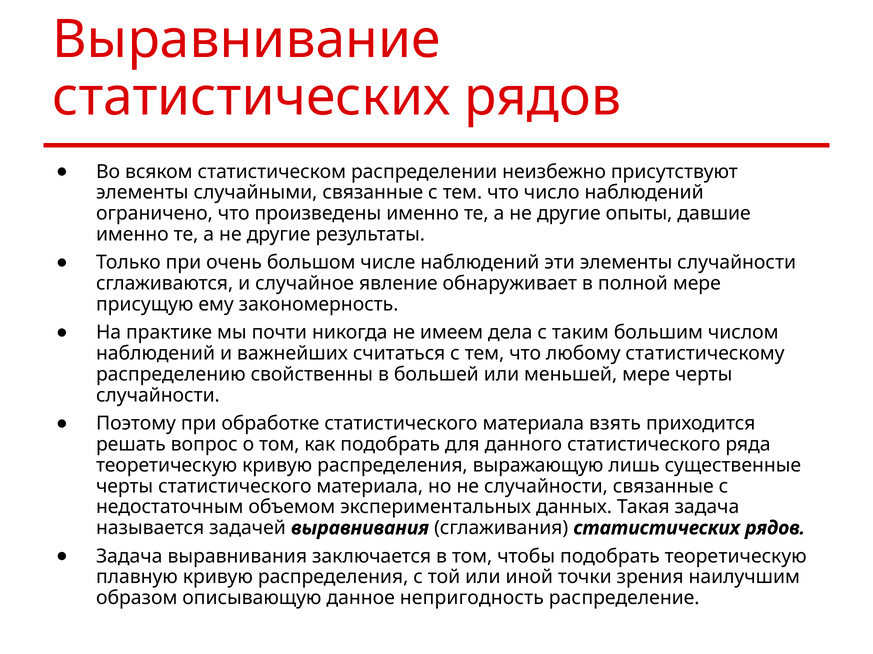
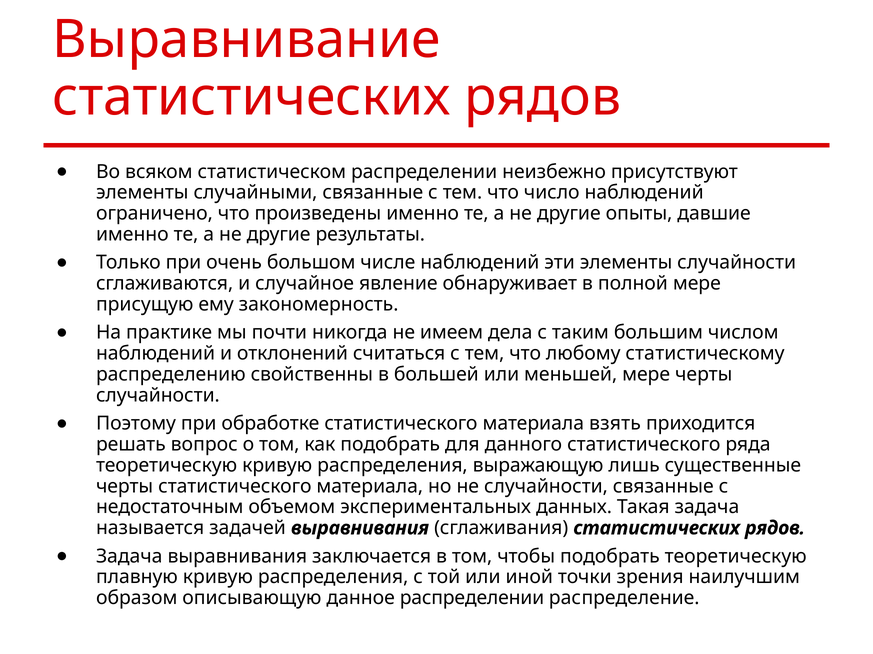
важнейших: важнейших -> отклонений (293, 354)
данное непригодность: непригодность -> распределении (472, 599)
